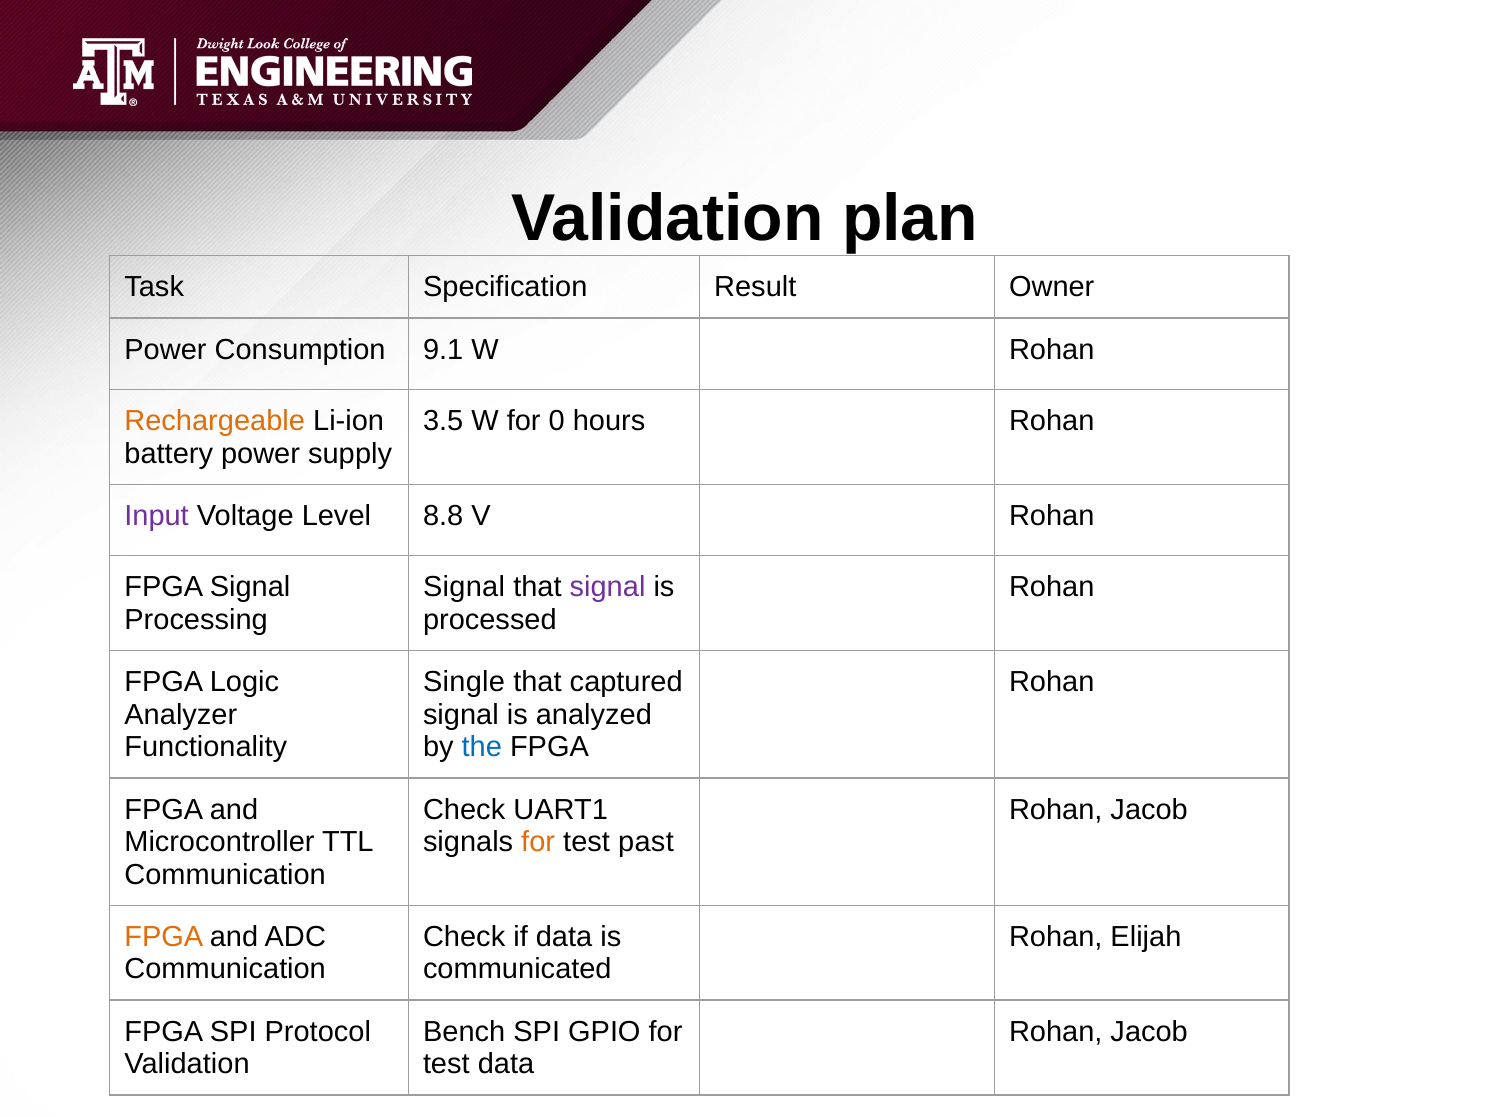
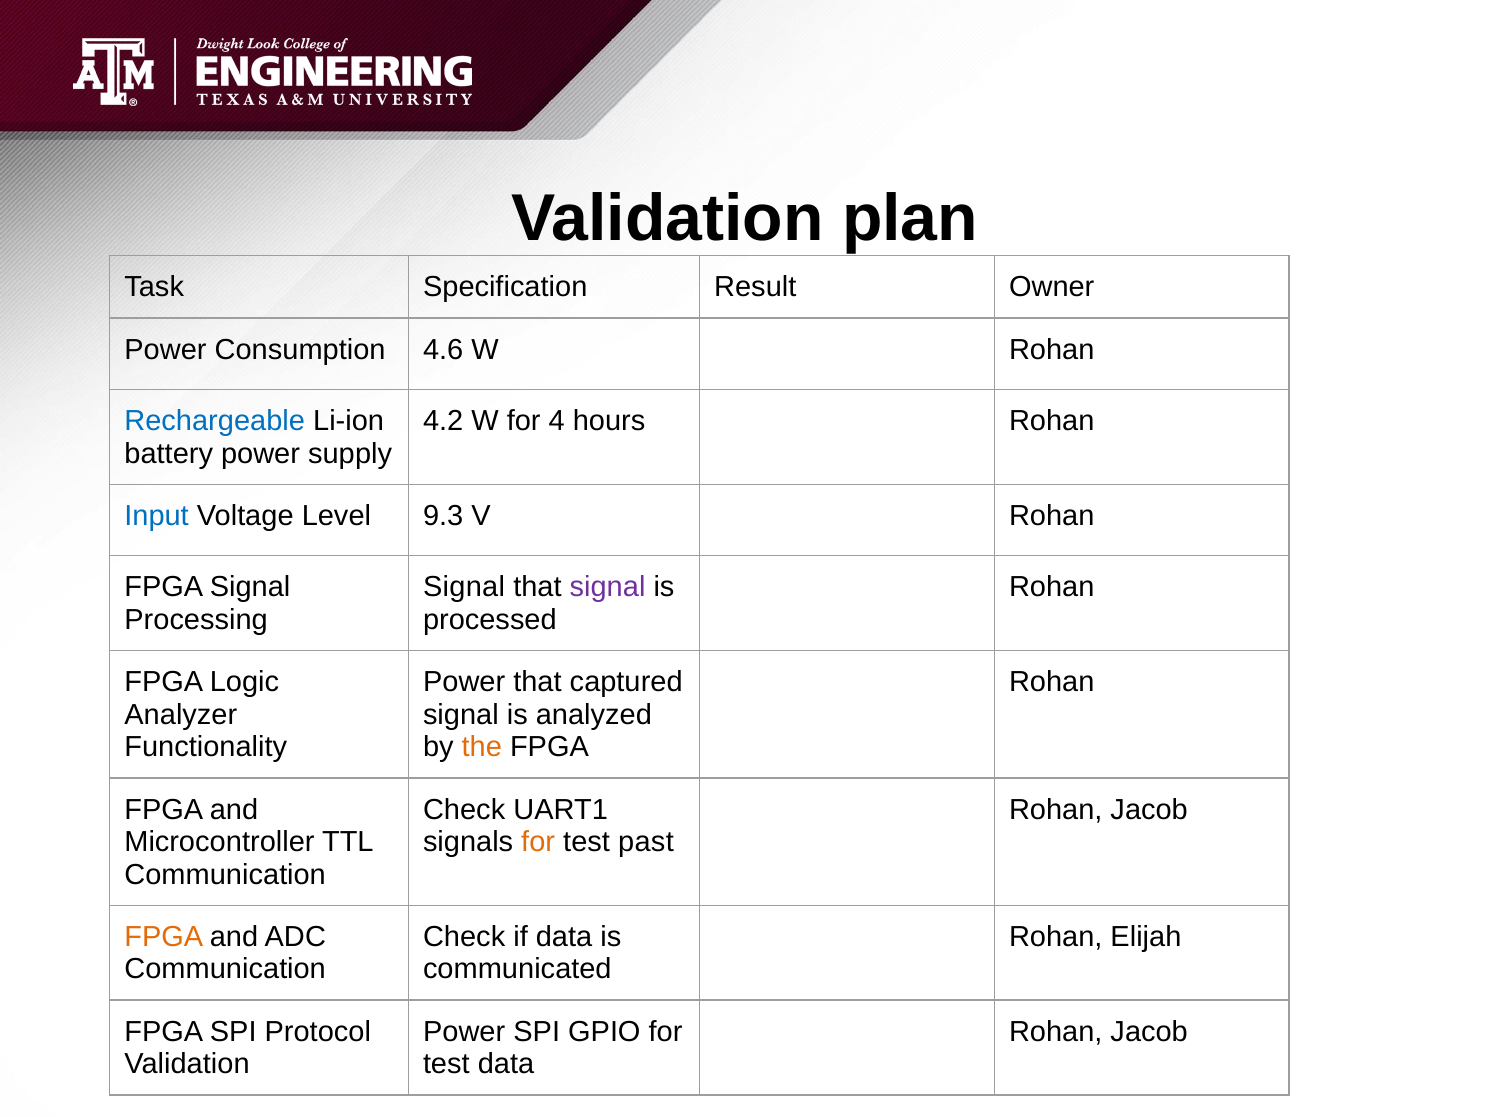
9.1: 9.1 -> 4.6 (443, 350)
Rechargeable colour: orange -> blue (215, 421)
3.5: 3.5 -> 4.2 (443, 421)
0: 0 -> 4 (557, 421)
Input colour: purple -> blue (157, 516)
8.8: 8.8 -> 9.3 (443, 516)
Single: Single -> Power (464, 682)
the colour: blue -> orange (482, 748)
Bench: Bench -> Power (464, 1032)
